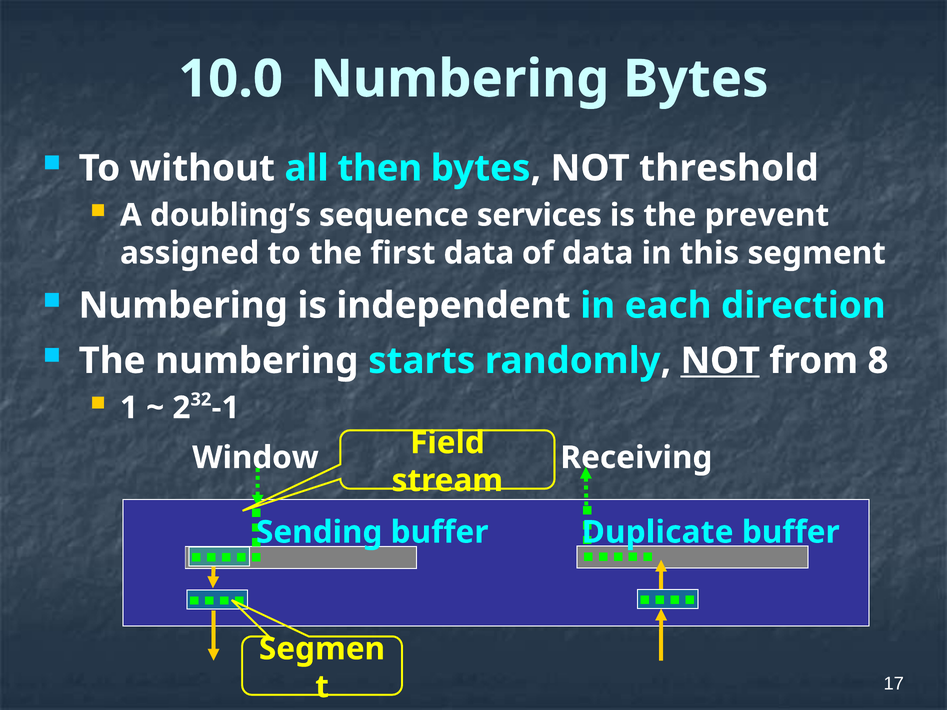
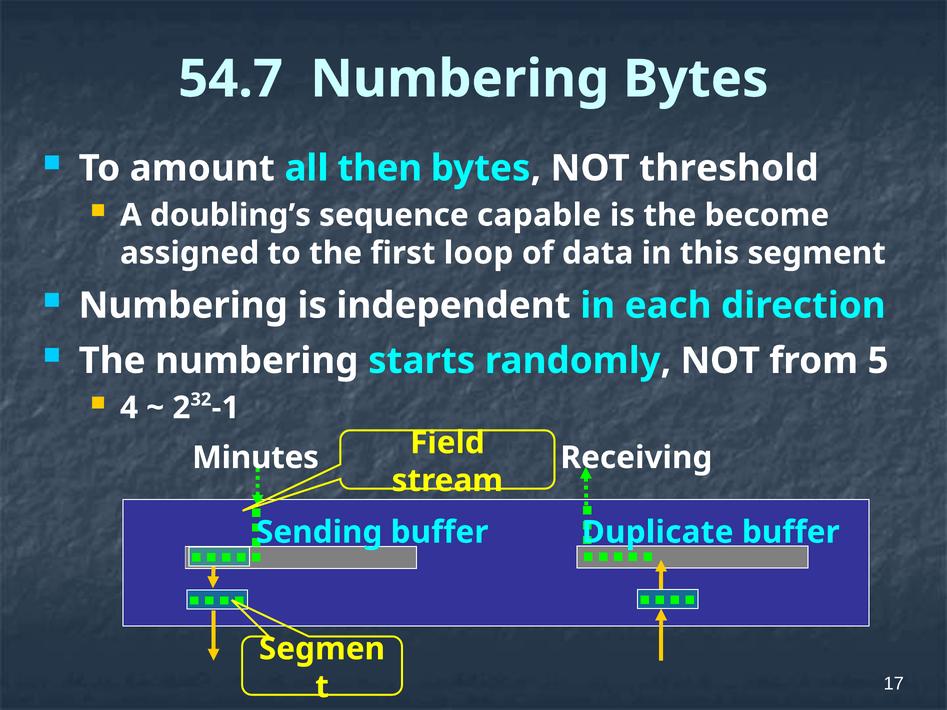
10.0: 10.0 -> 54.7 (231, 79)
without: without -> amount (202, 168)
services: services -> capable (539, 215)
prevent: prevent -> become (767, 215)
first data: data -> loop (479, 253)
NOT underline: present -> none (720, 361)
8: 8 -> 5 (878, 361)
1: 1 -> 4 (129, 408)
Window: Window -> Minutes (256, 458)
